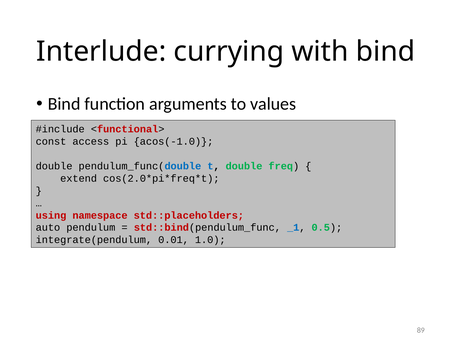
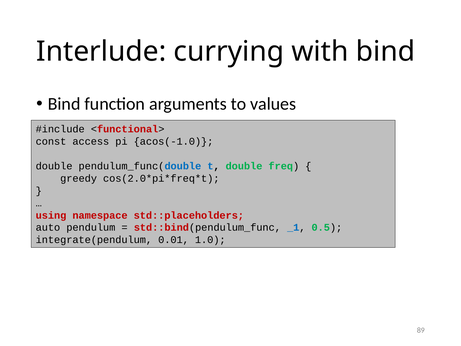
extend: extend -> greedy (79, 178)
